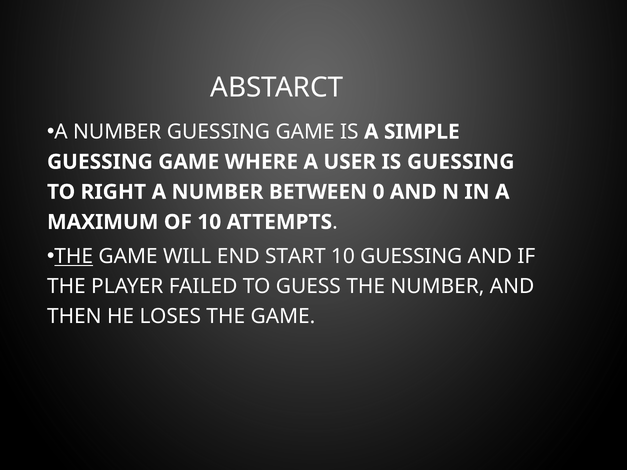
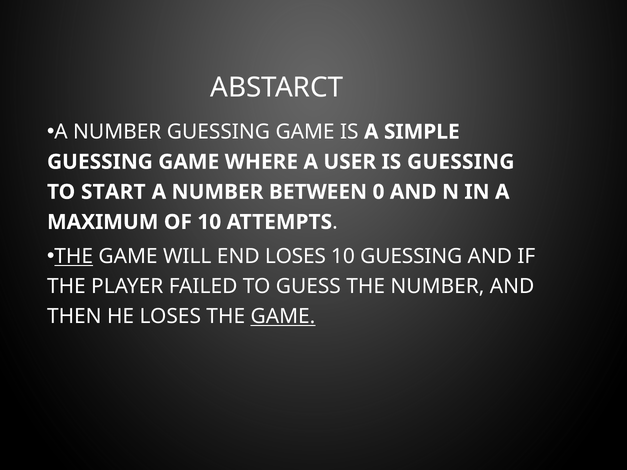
RIGHT: RIGHT -> START (113, 192)
END START: START -> LOSES (295, 257)
GAME underline: none -> present (283, 317)
